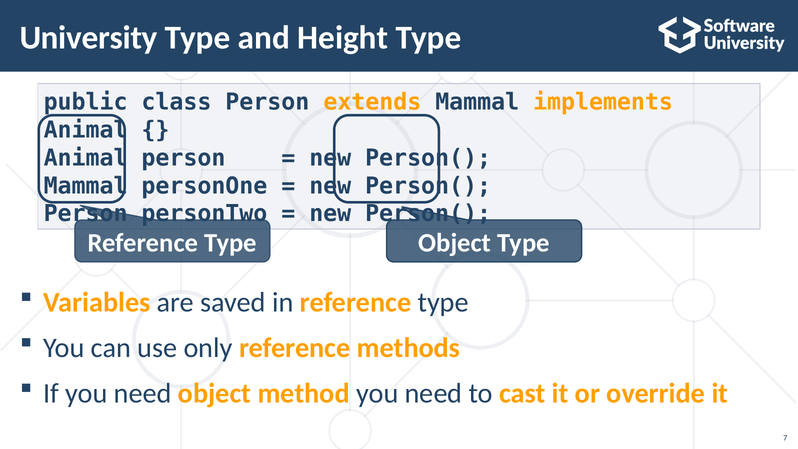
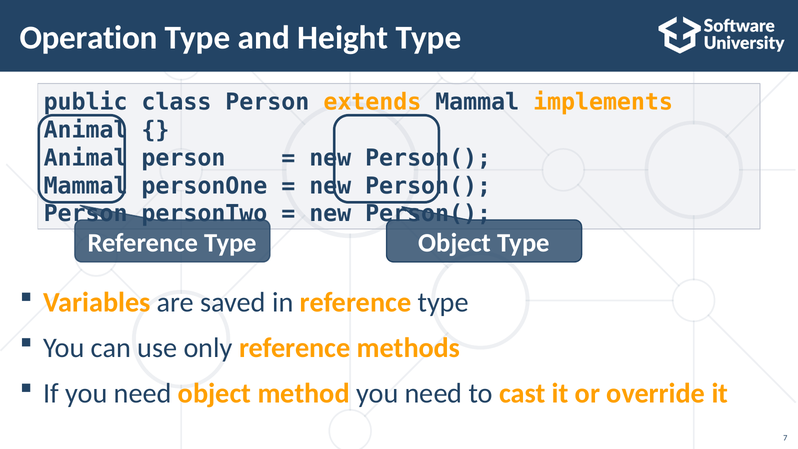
University: University -> Operation (89, 38)
